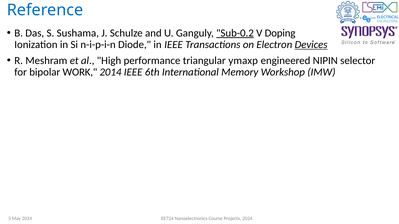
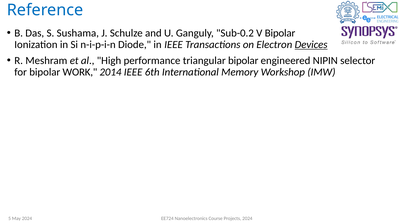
Sub-0.2 underline: present -> none (235, 33)
V Doping: Doping -> Bipolar (280, 33)
triangular ymaxp: ymaxp -> bipolar (243, 61)
